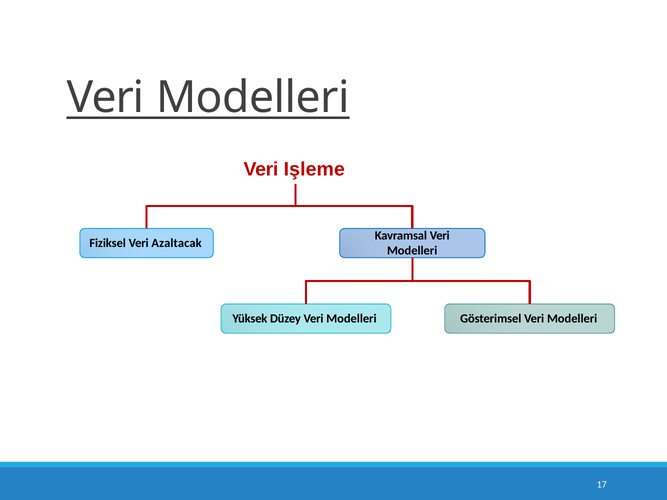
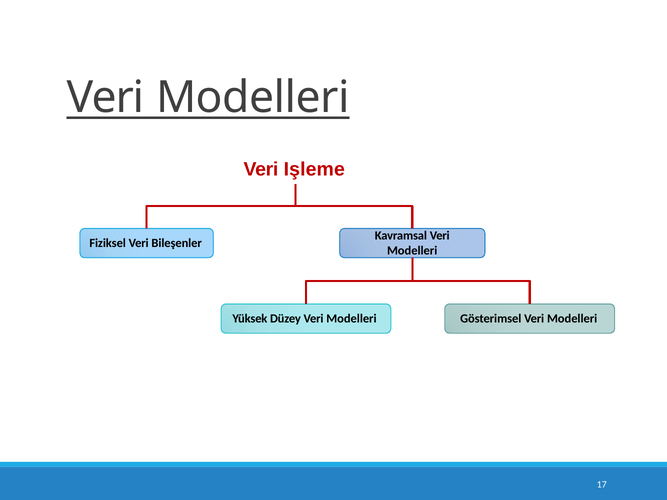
Azaltacak: Azaltacak -> Bileşenler (177, 243)
